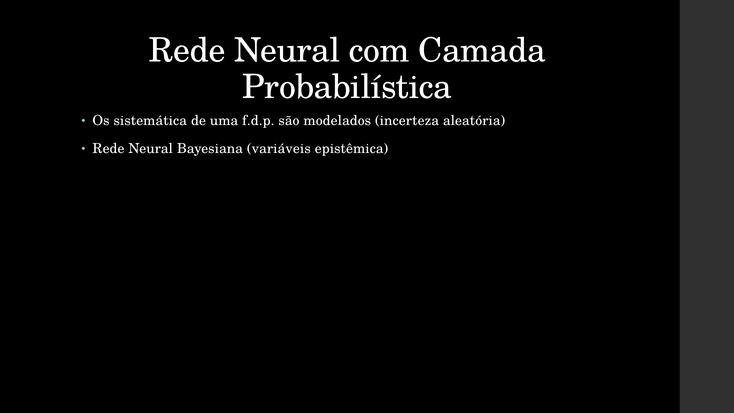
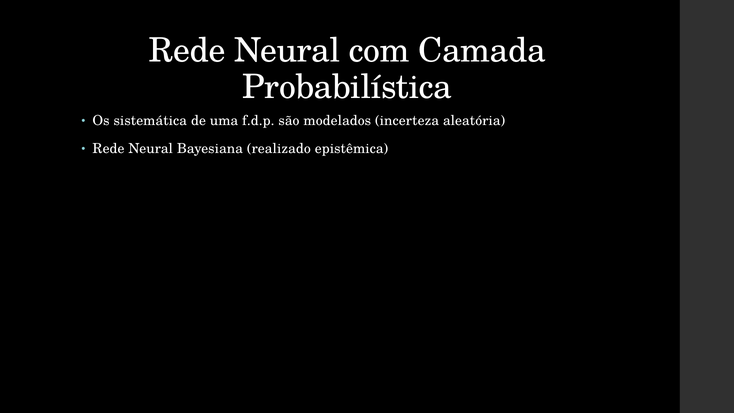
variáveis: variáveis -> realizado (279, 149)
